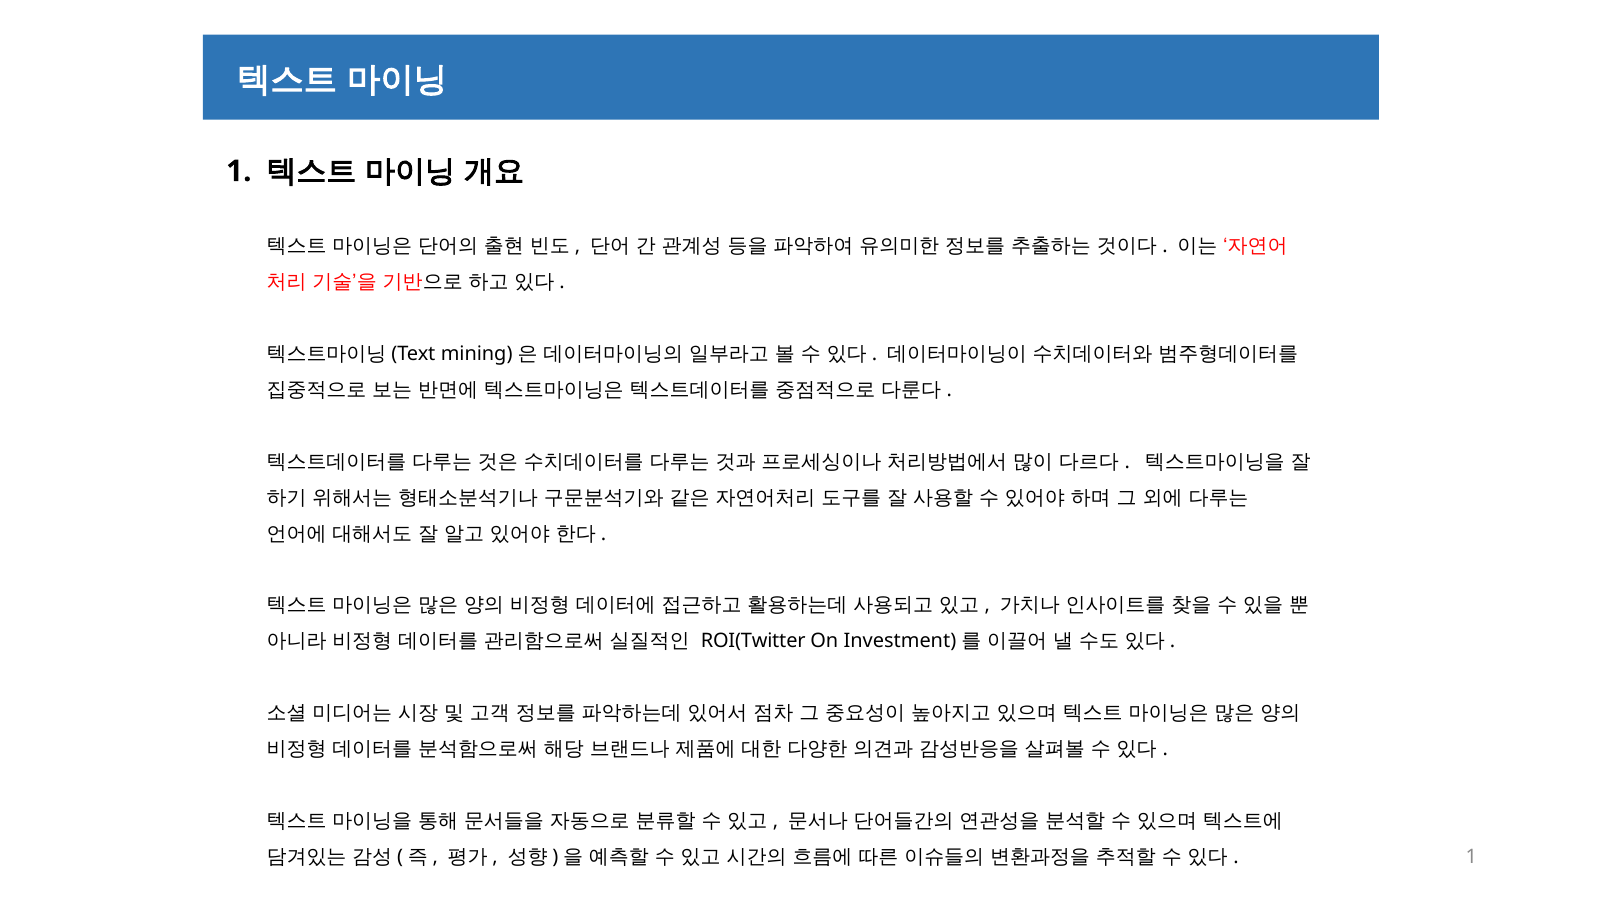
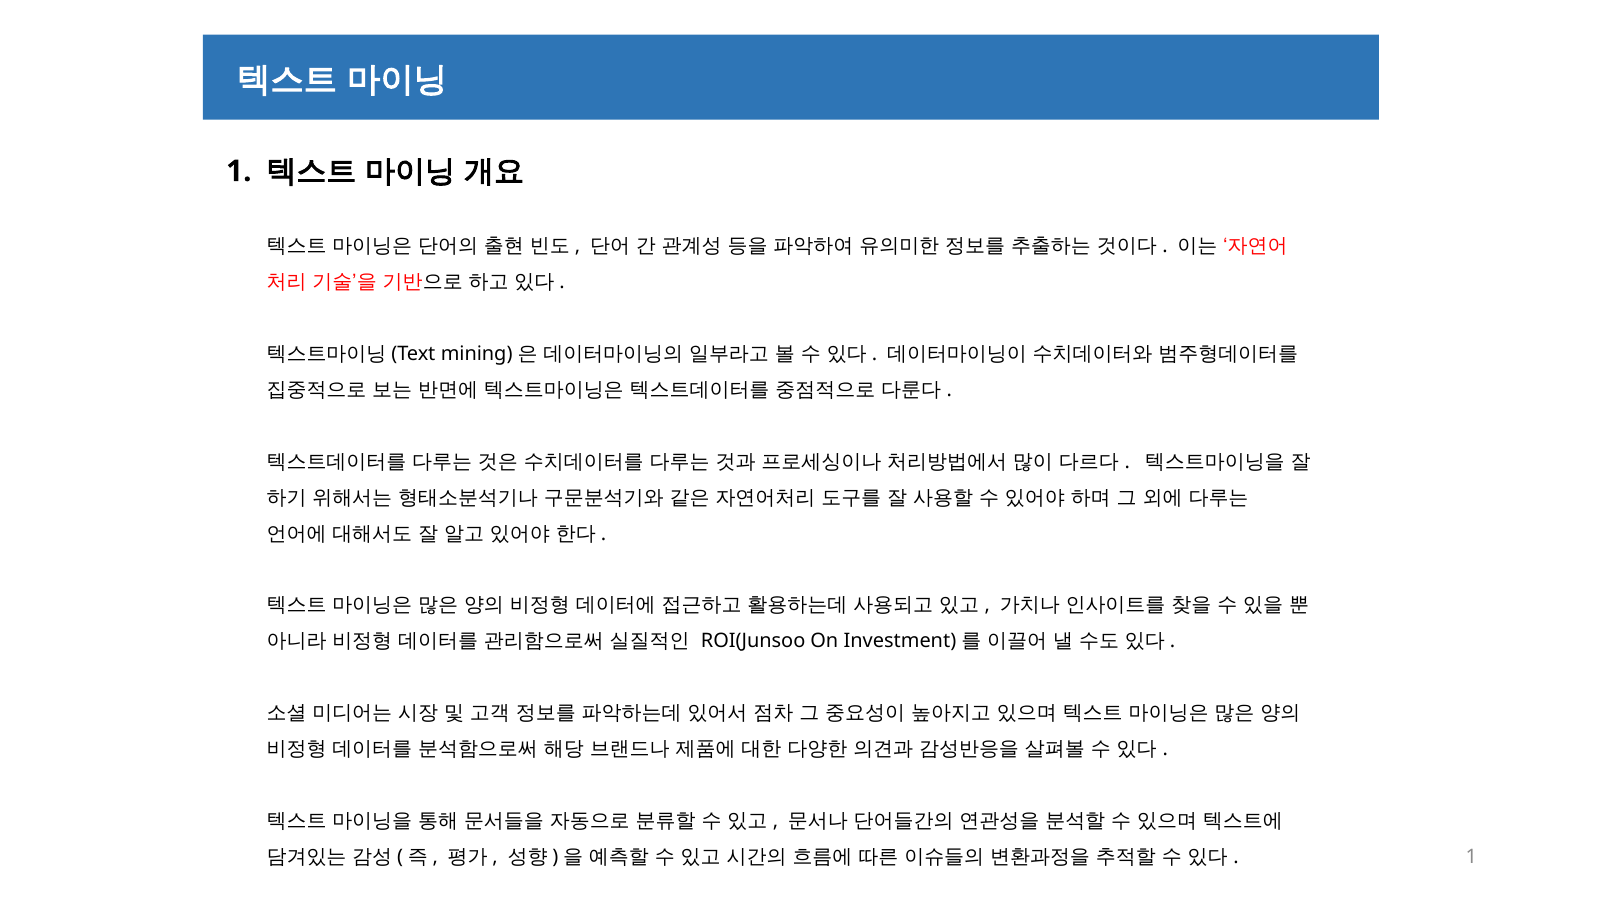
ROI(Twitter: ROI(Twitter -> ROI(Junsoo (753, 642)
